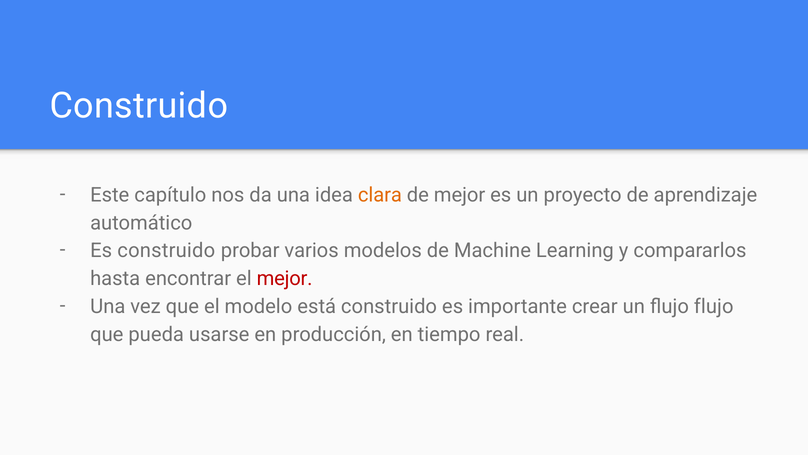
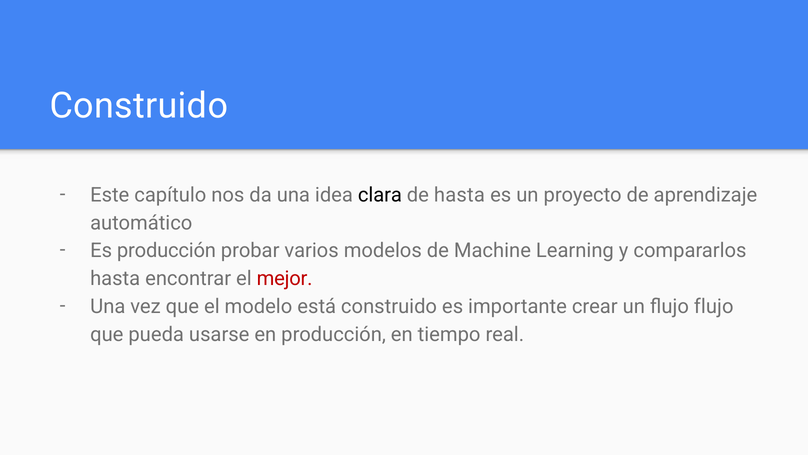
clara colour: orange -> black (380, 195)
de mejor: mejor -> hasta (459, 195)
Es construido: construido -> producción (166, 251)
